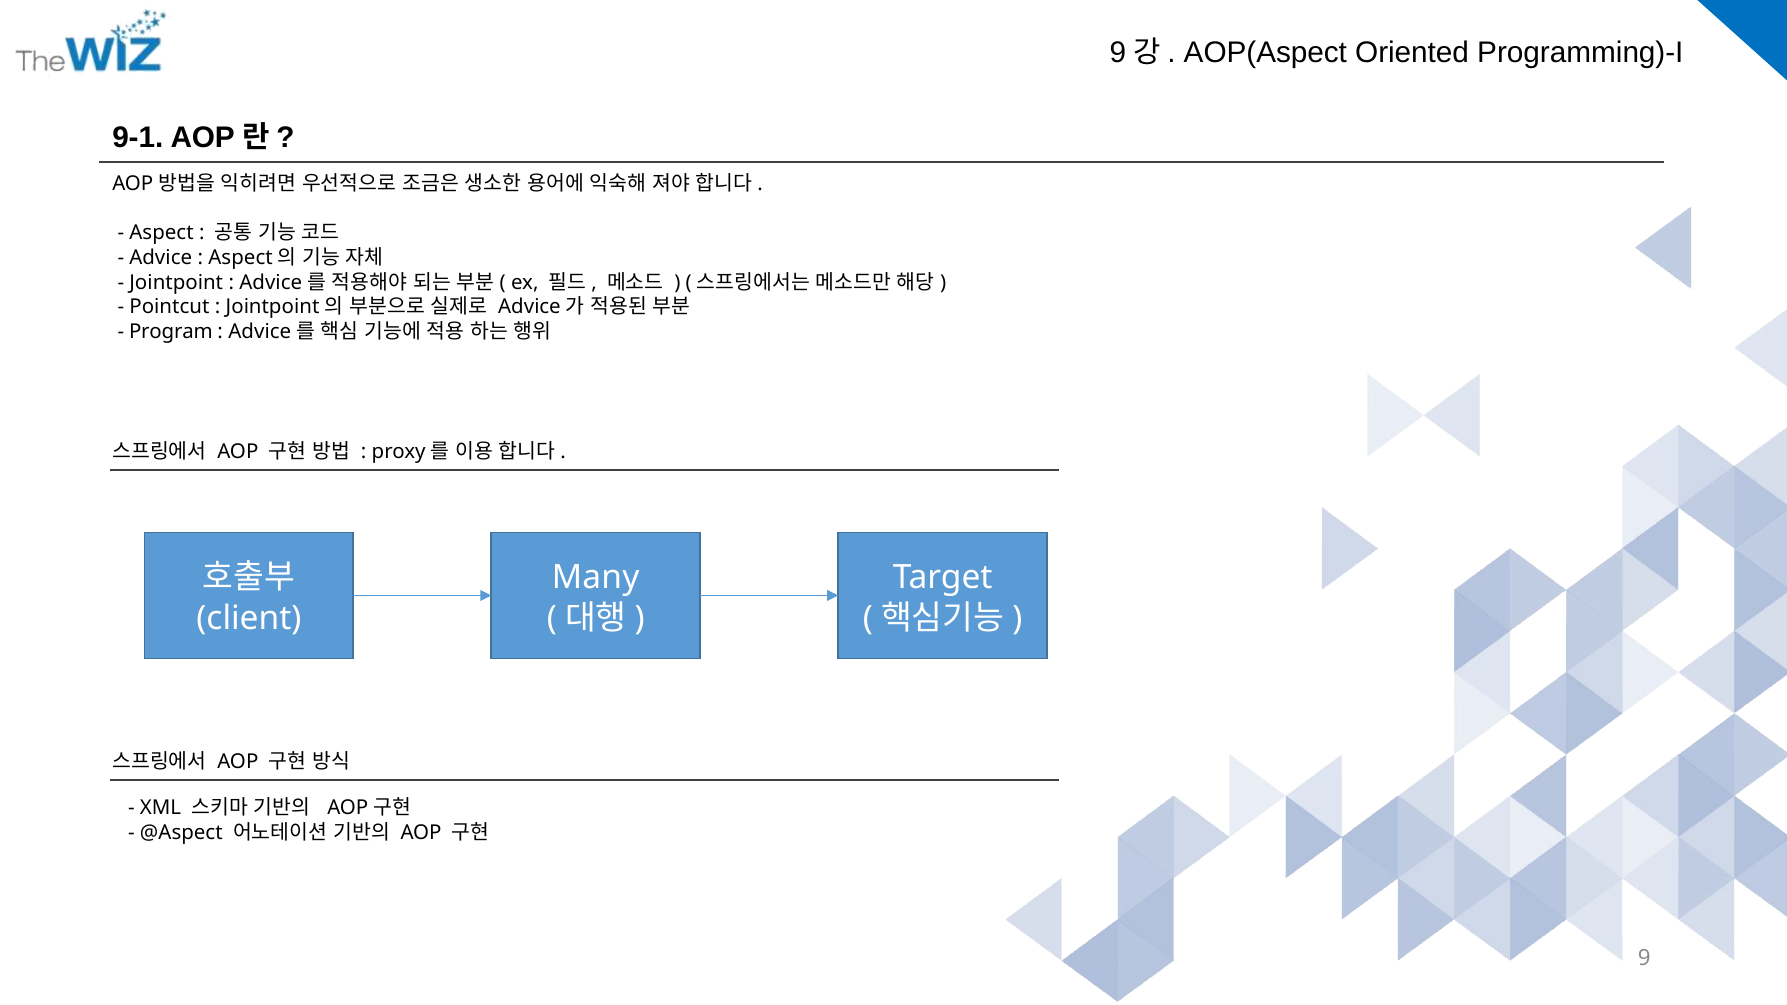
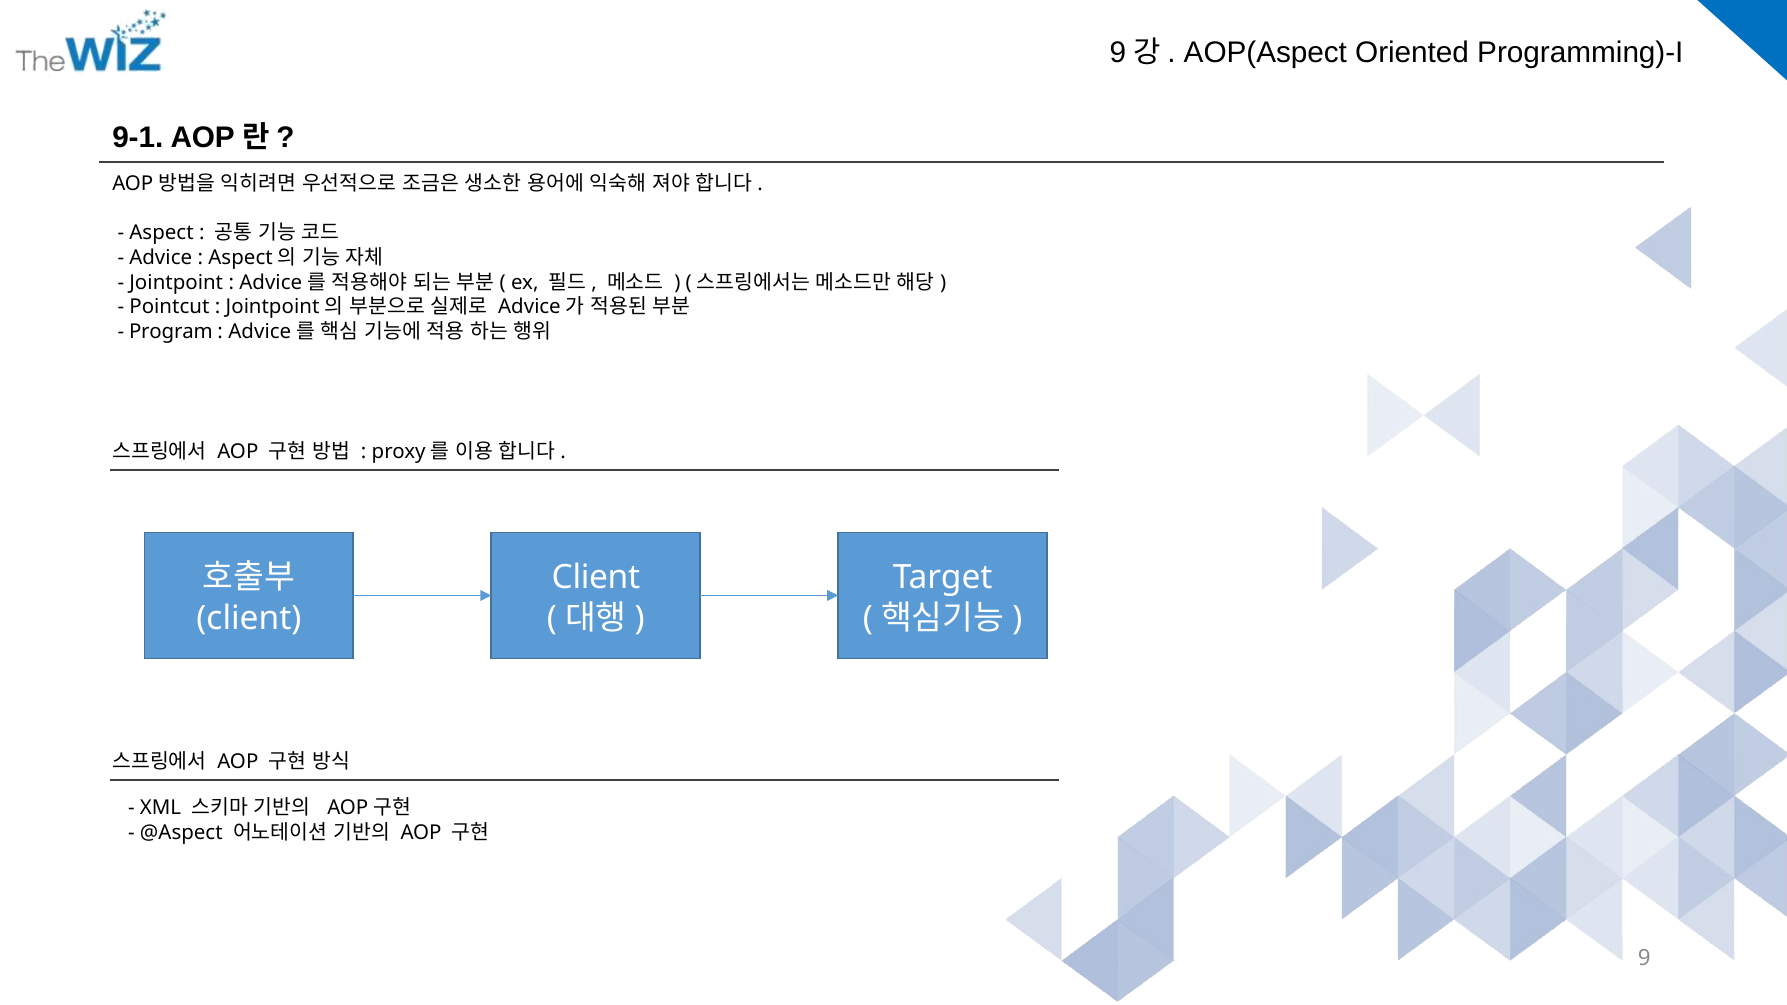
Many: Many -> Client (596, 578)
